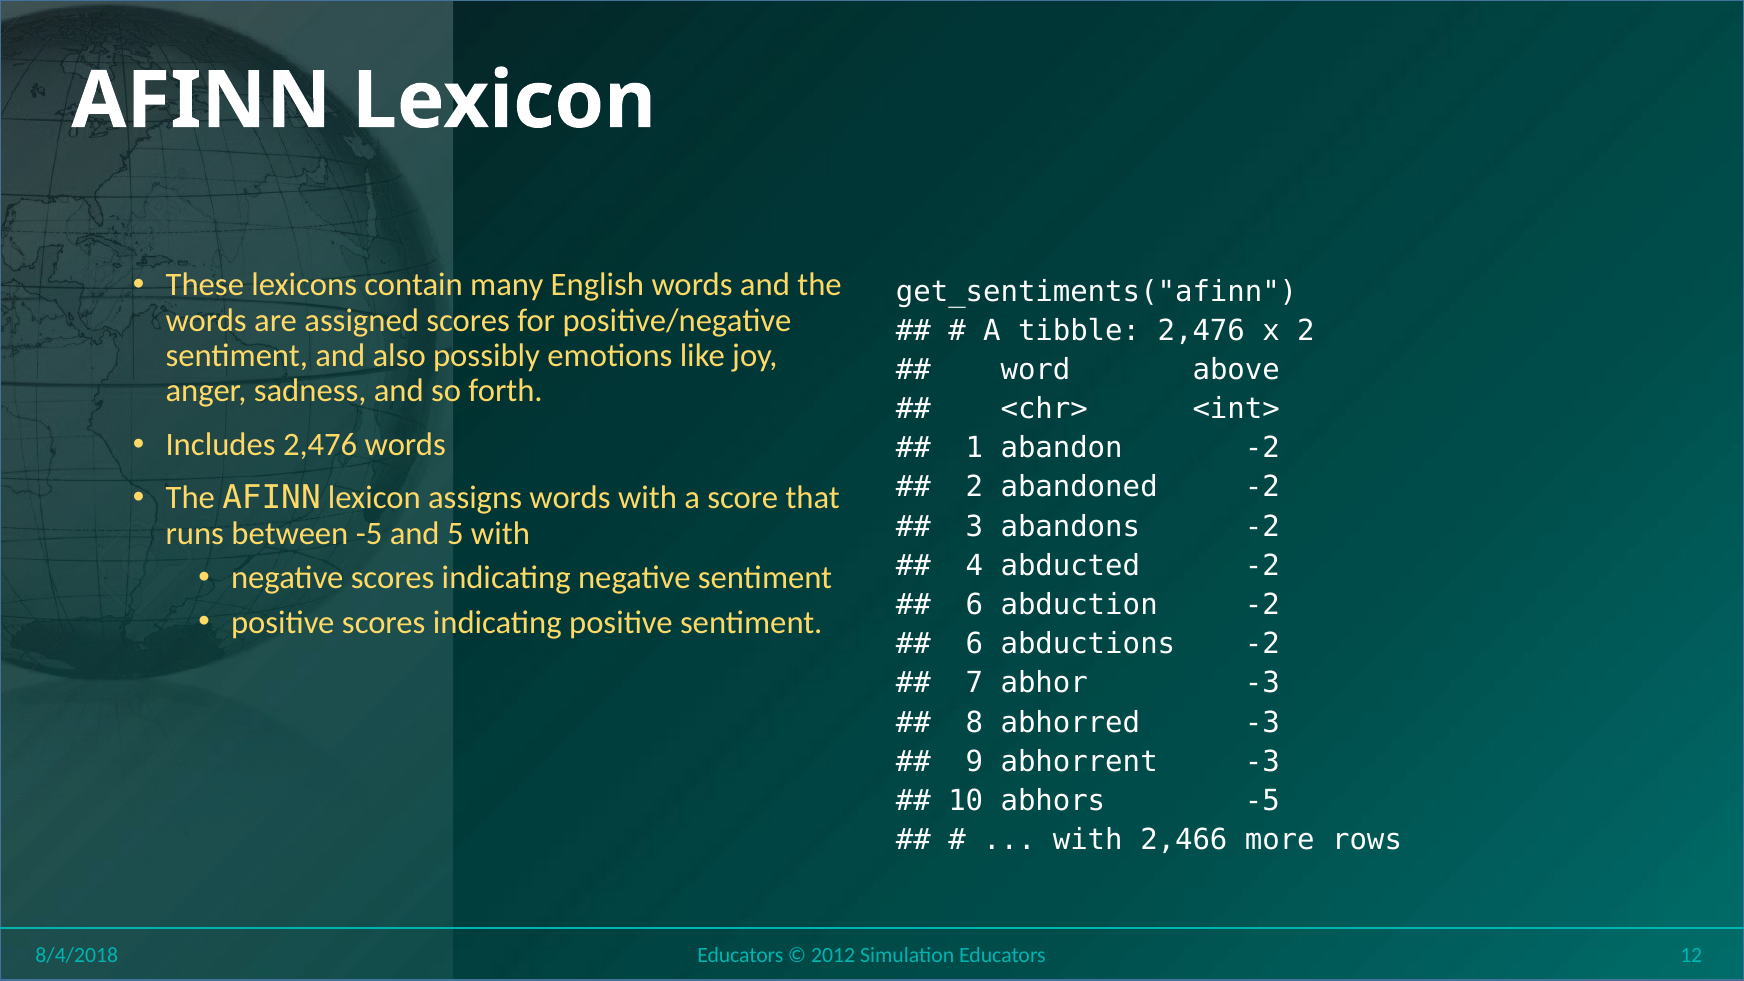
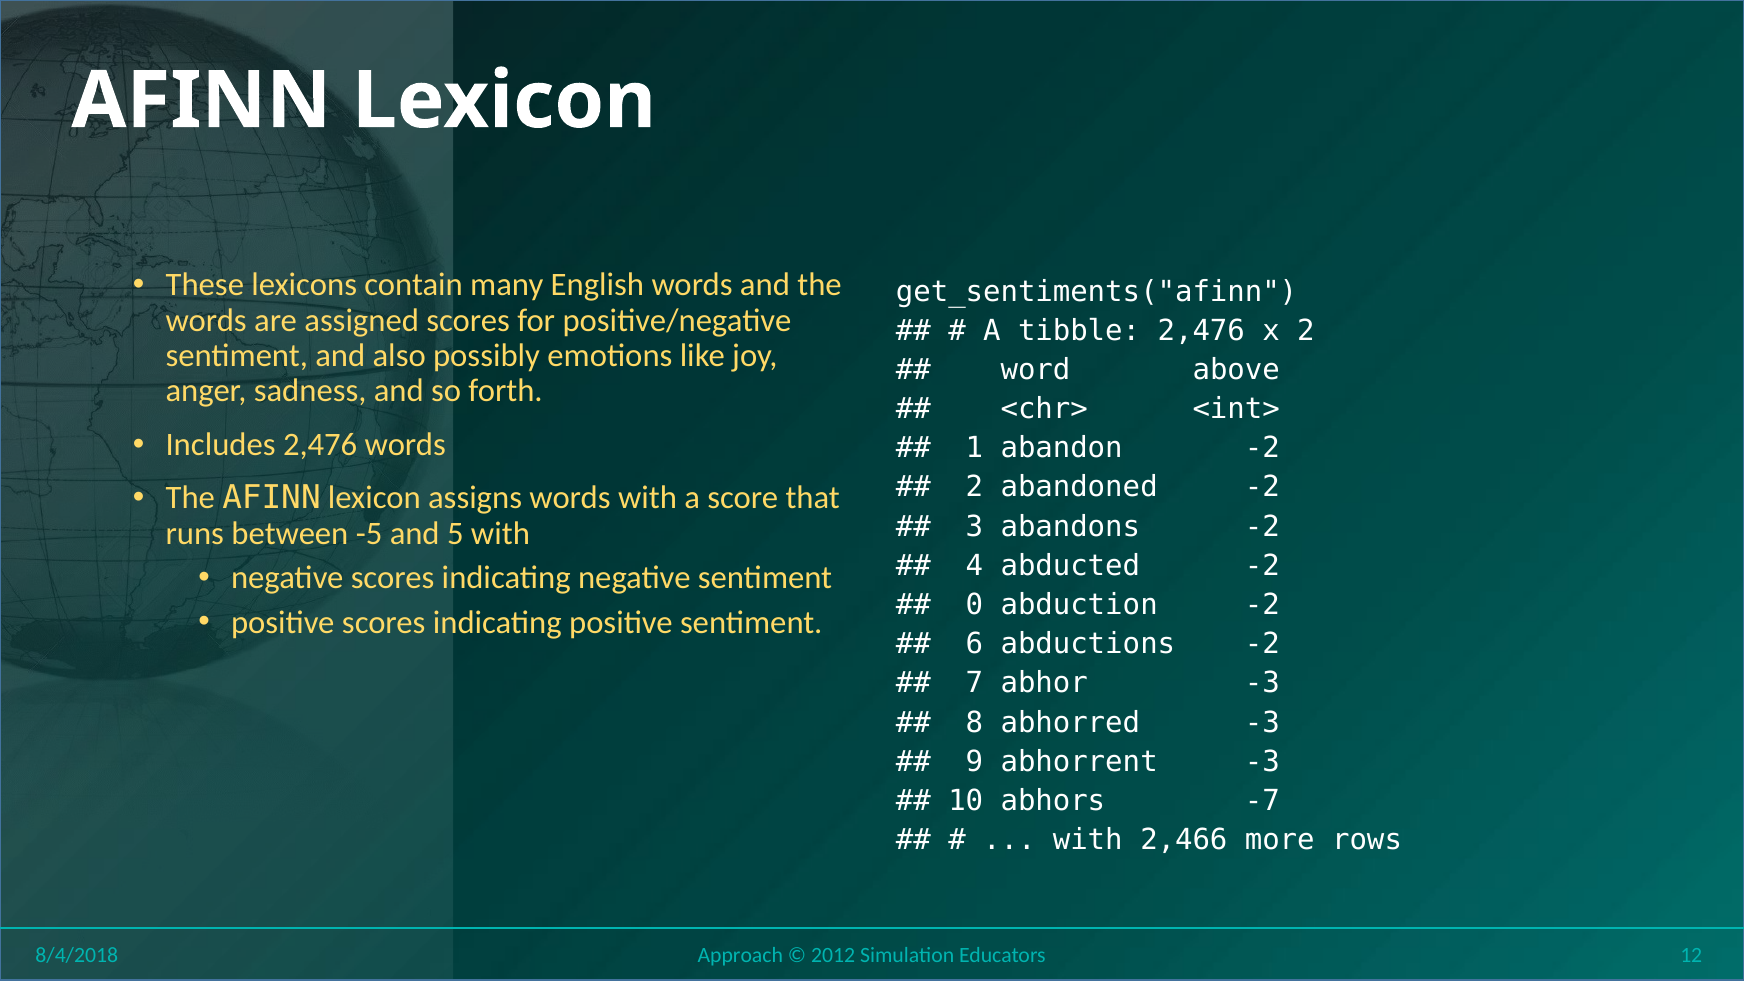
6: 6 -> 0 (974, 605)
abhors -5: -5 -> -7 (1262, 801)
Educators: Educators -> Approach (740, 955)
